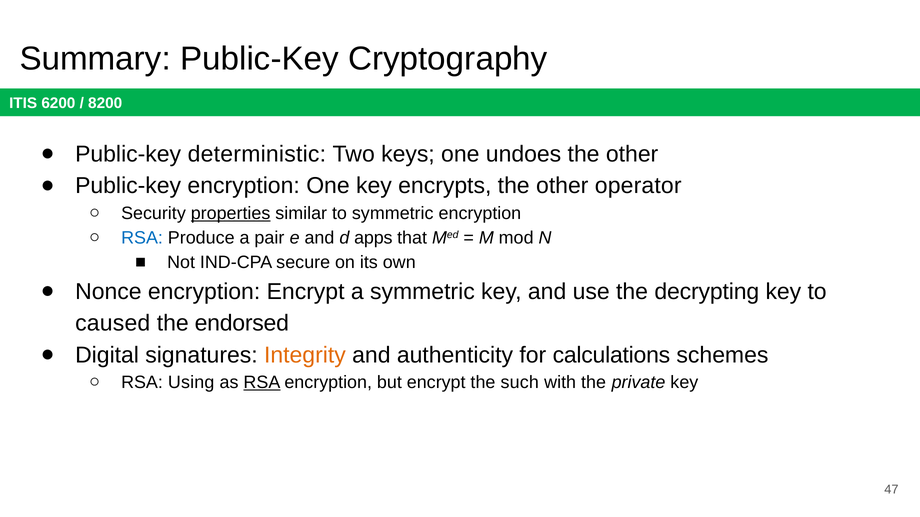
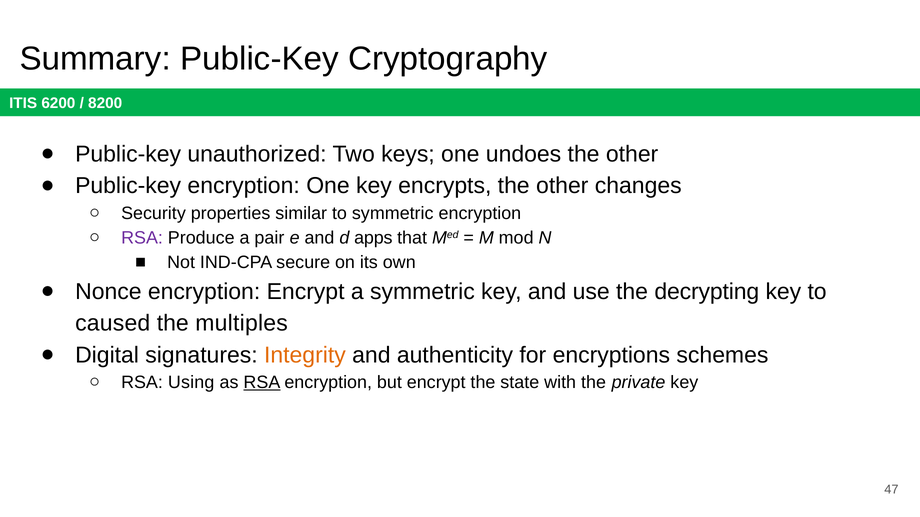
deterministic: deterministic -> unauthorized (257, 154)
operator: operator -> changes (638, 186)
properties underline: present -> none (231, 213)
RSA colour: blue -> purple (142, 238)
endorsed: endorsed -> multiples (242, 324)
calculations: calculations -> encryptions (611, 355)
such: such -> state (520, 383)
